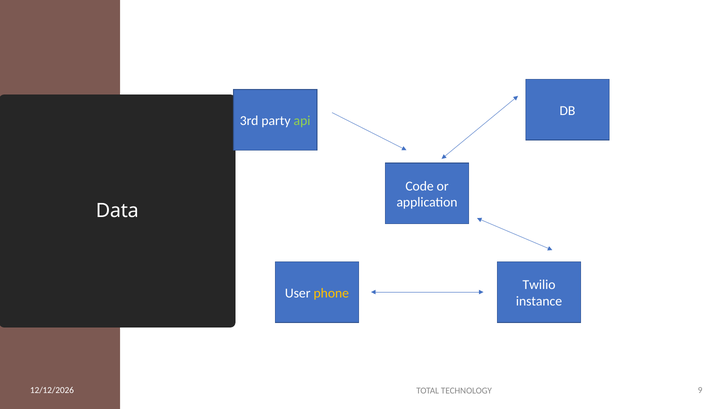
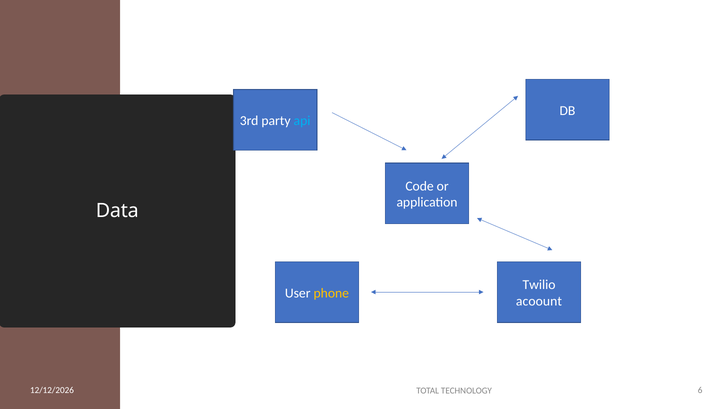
api colour: light green -> light blue (302, 121)
instance: instance -> acoount (539, 301)
9: 9 -> 6 (700, 390)
